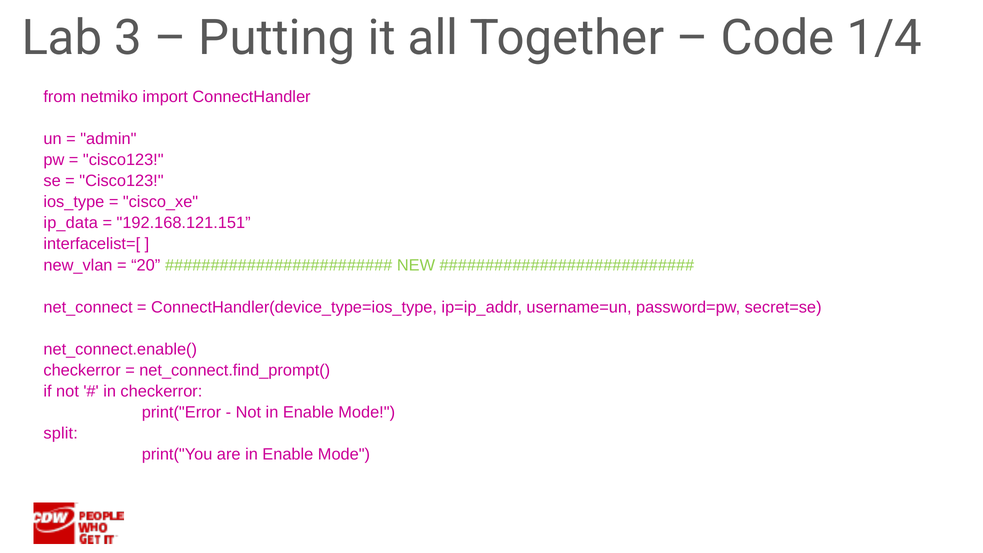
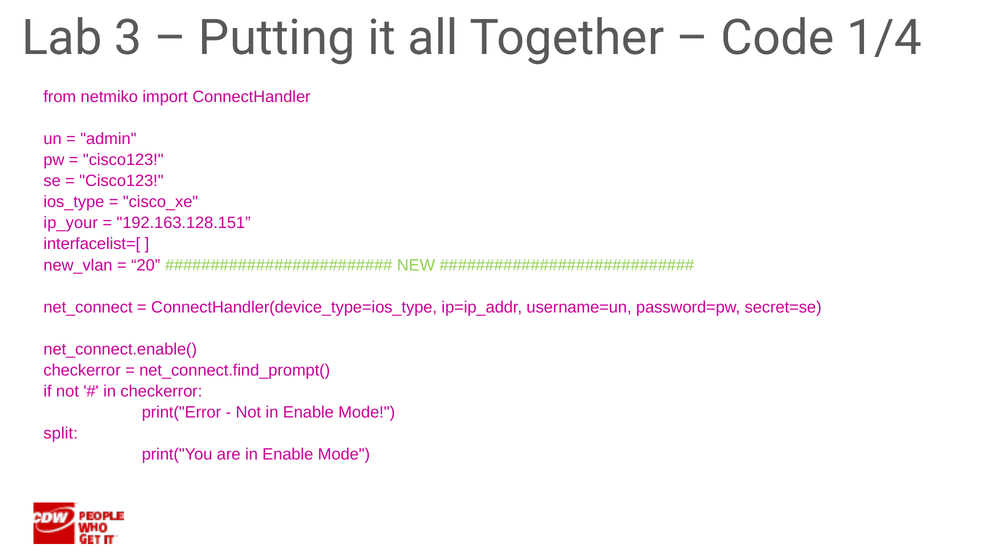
ip_data: ip_data -> ip_your (71, 223)
192.168.121.151: 192.168.121.151 -> 192.163.128.151 (184, 223)
